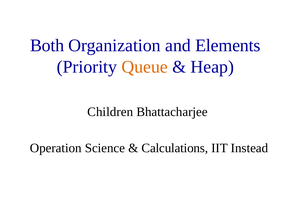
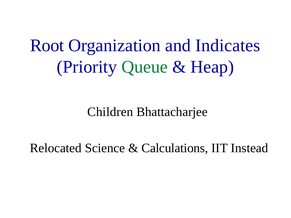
Both: Both -> Root (47, 45)
Elements: Elements -> Indicates (228, 45)
Queue colour: orange -> green (145, 67)
Operation: Operation -> Relocated (56, 148)
